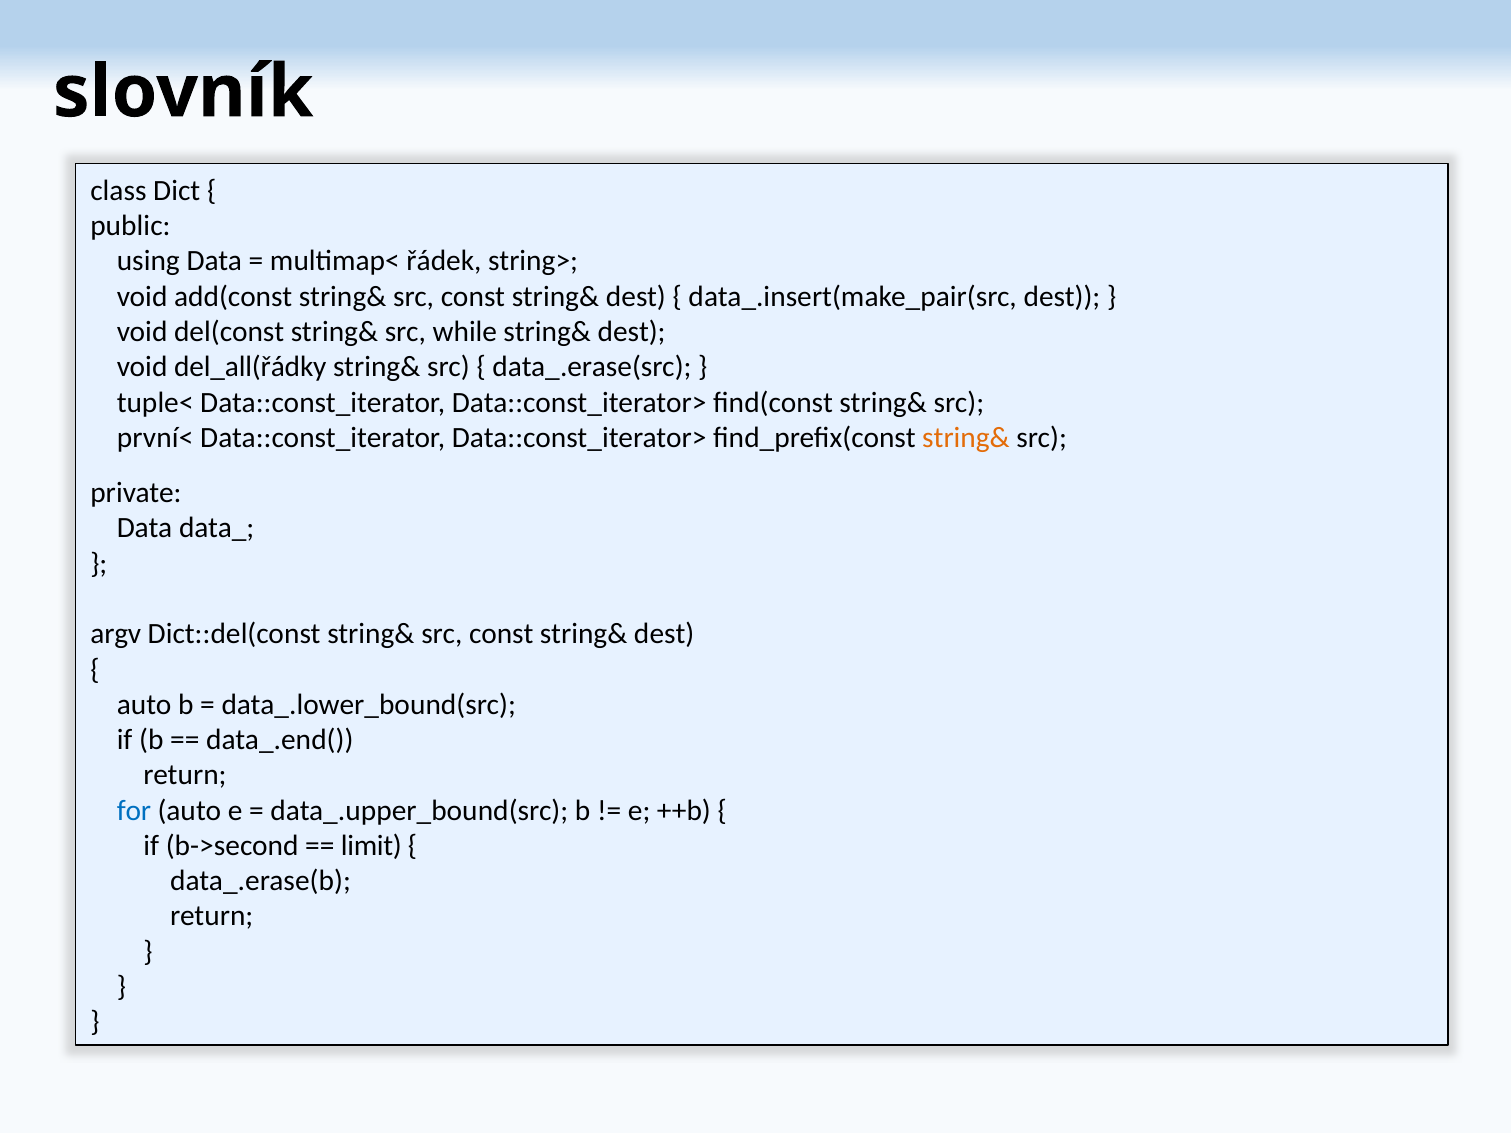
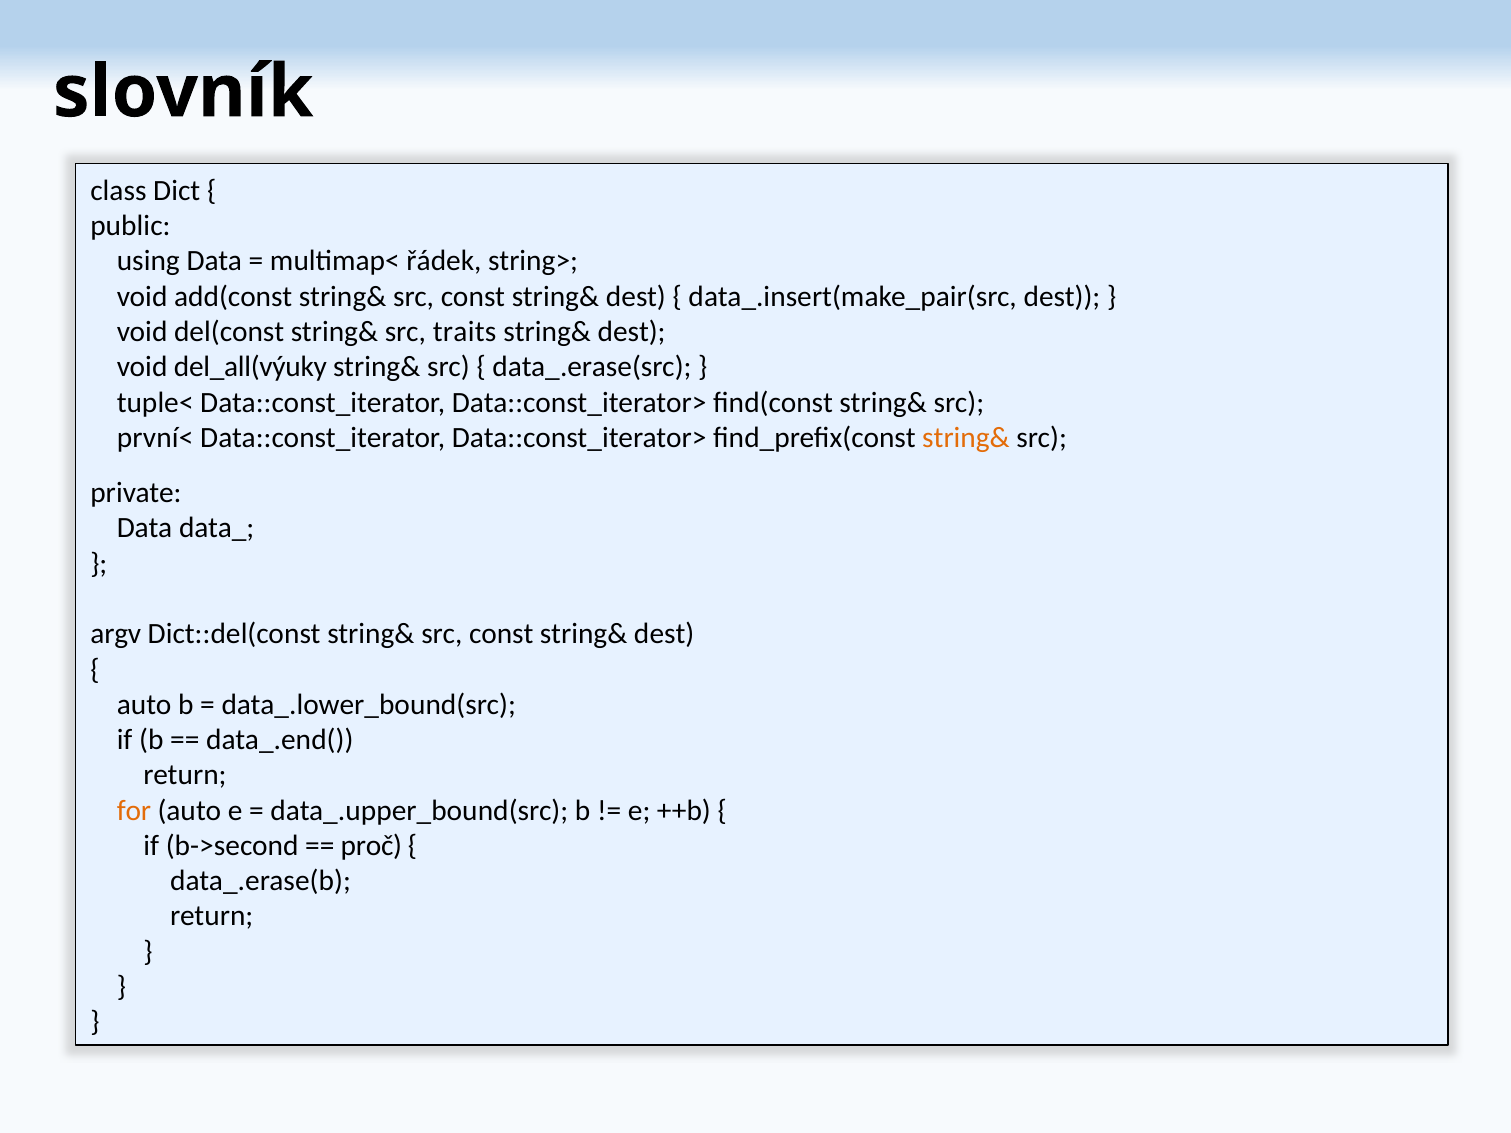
while: while -> traits (465, 332)
del_all(řádky: del_all(řádky -> del_all(výuky (250, 367)
for colour: blue -> orange (134, 811)
limit: limit -> proč (371, 846)
